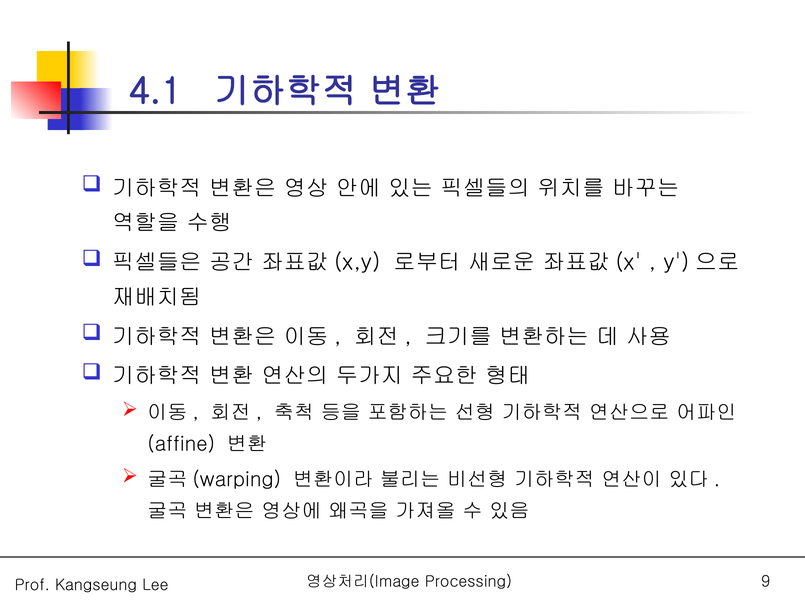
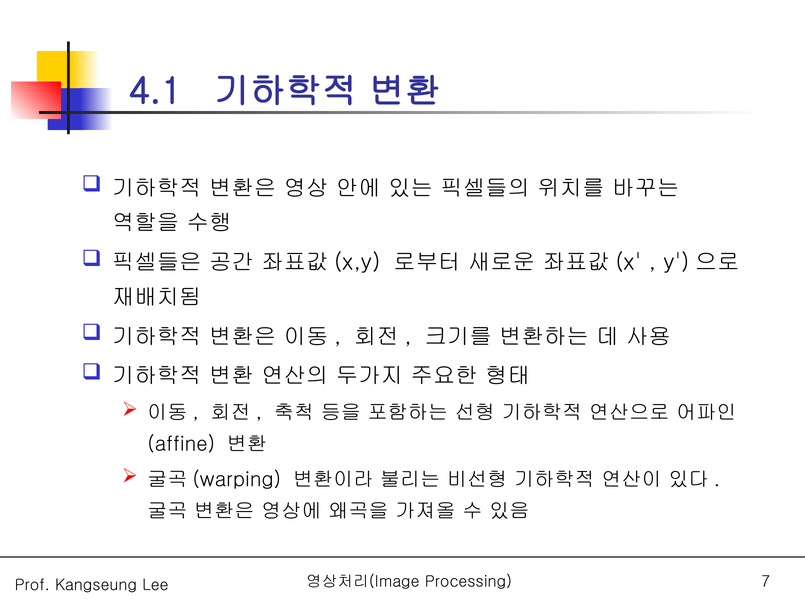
9: 9 -> 7 (766, 581)
